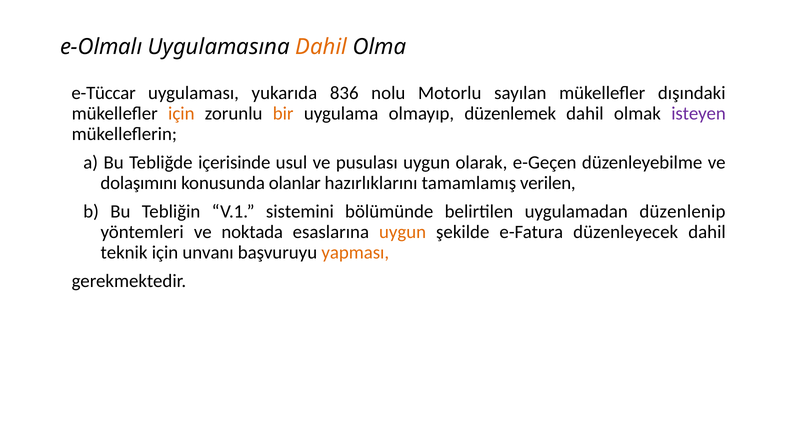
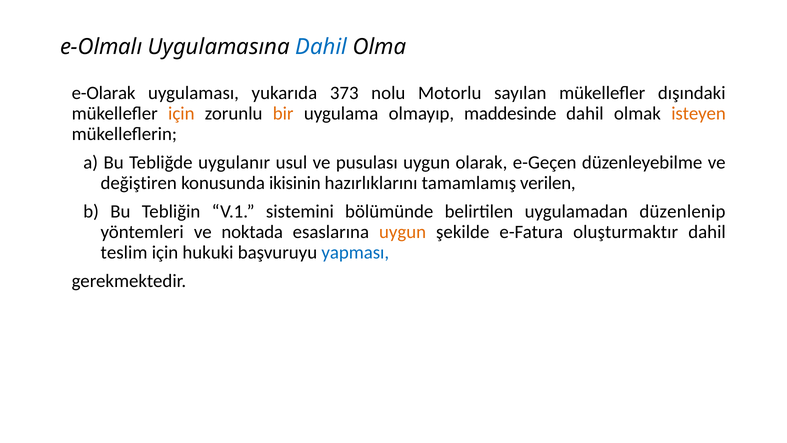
Dahil colour: orange -> blue (321, 47)
e-Tüccar: e-Tüccar -> e-Olarak (104, 93)
836: 836 -> 373 (344, 93)
düzenlemek: düzenlemek -> maddesinde (510, 113)
isteyen colour: purple -> orange (699, 113)
içerisinde: içerisinde -> uygulanır (234, 162)
dolaşımını: dolaşımını -> değiştiren (139, 183)
olanlar: olanlar -> ikisinin (295, 183)
düzenleyecek: düzenleyecek -> oluşturmaktır (626, 232)
teknik: teknik -> teslim (124, 252)
unvanı: unvanı -> hukuki (208, 252)
yapması colour: orange -> blue (355, 252)
